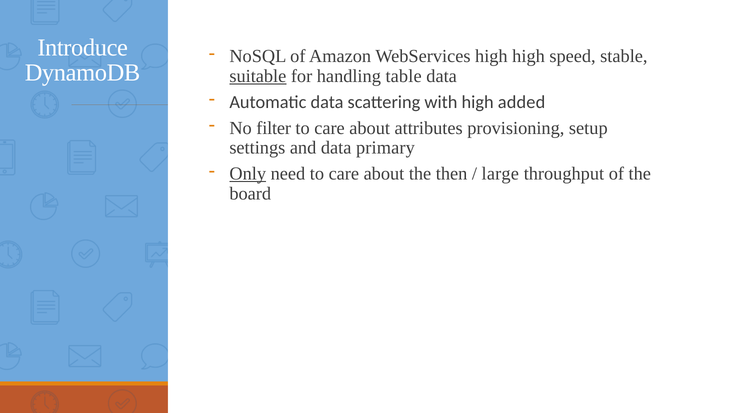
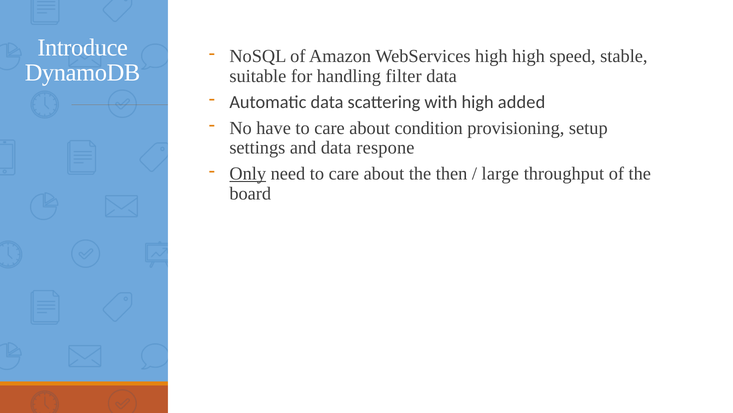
suitable underline: present -> none (258, 76)
table: table -> filter (404, 76)
filter: filter -> have (274, 128)
attributes: attributes -> condition (429, 128)
primary: primary -> respone (385, 148)
